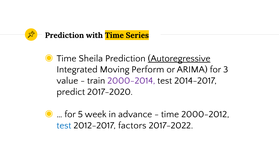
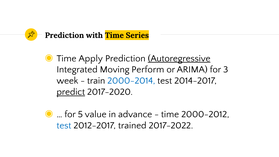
Sheila: Sheila -> Apply (91, 58)
value: value -> week (67, 81)
2000-2014 colour: purple -> blue (131, 81)
predict underline: none -> present (71, 92)
week: week -> value (96, 114)
factors: factors -> trained (132, 125)
